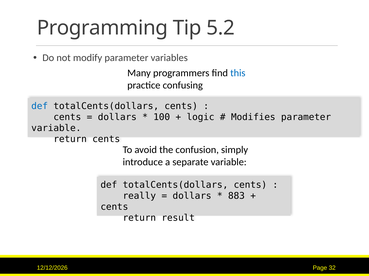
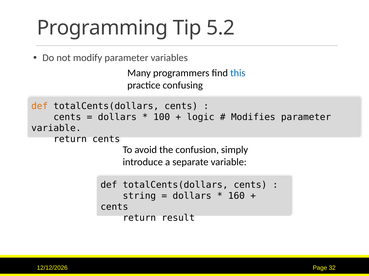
def colour: blue -> orange (40, 106)
really: really -> string (139, 196)
883: 883 -> 160 (236, 196)
